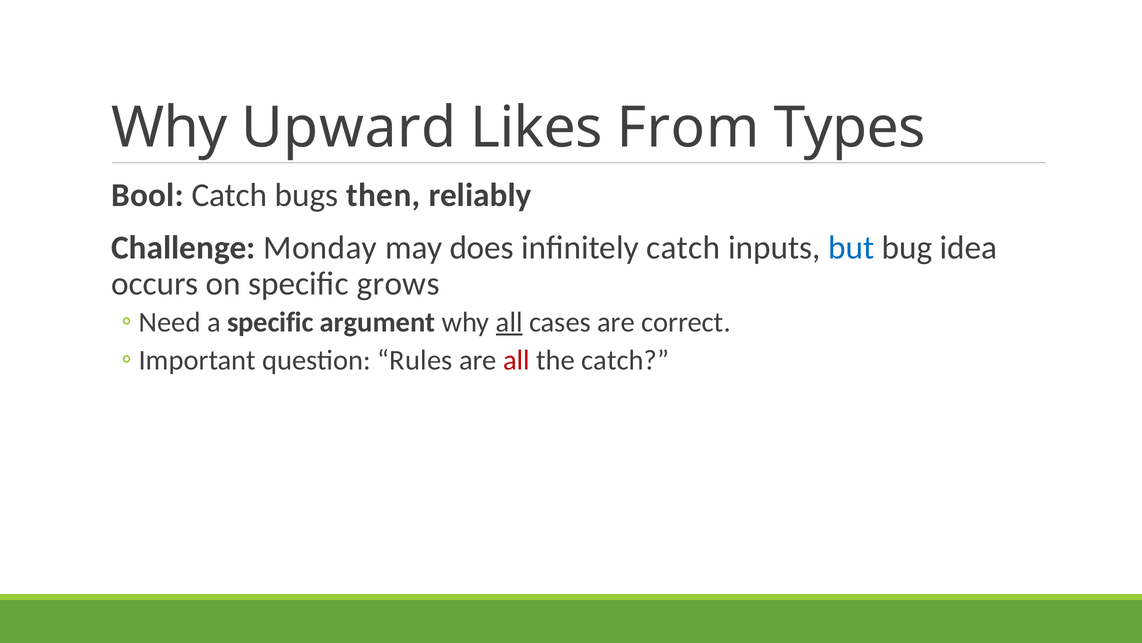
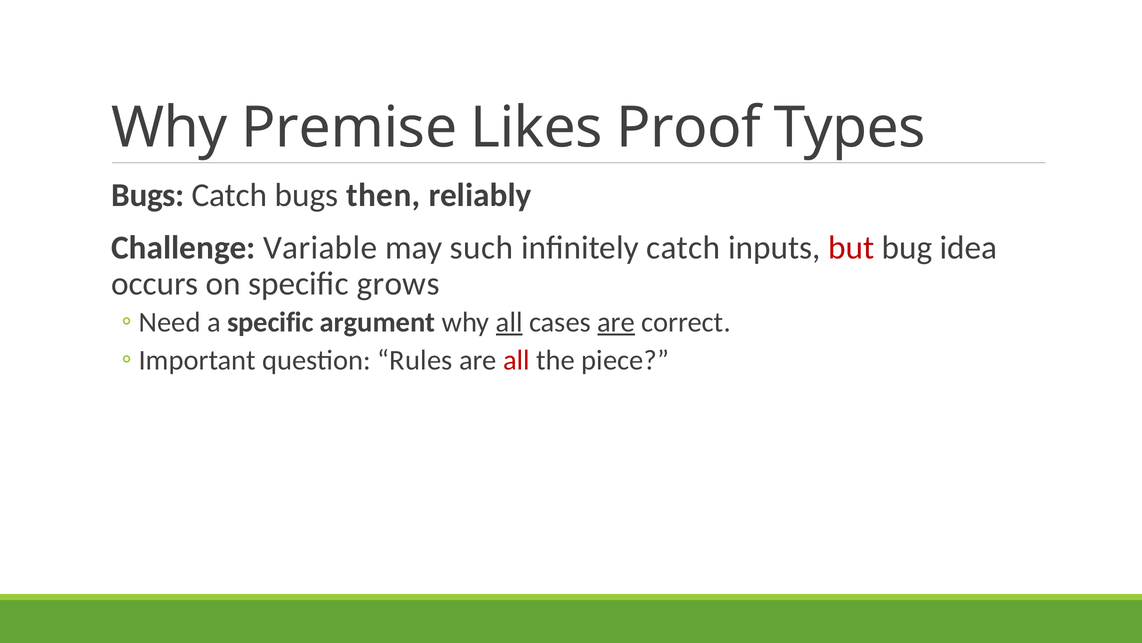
Upward: Upward -> Premise (349, 128)
From: From -> Proof (689, 128)
Bool: Bool -> Bugs (148, 195)
Monday: Monday -> Variable (320, 248)
does: does -> such (481, 248)
but colour: blue -> red (851, 248)
are underline: none -> present (616, 322)
the catch: catch -> piece (625, 360)
